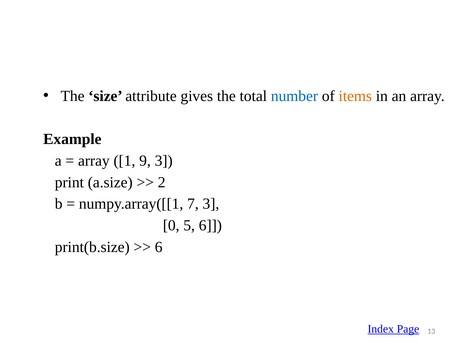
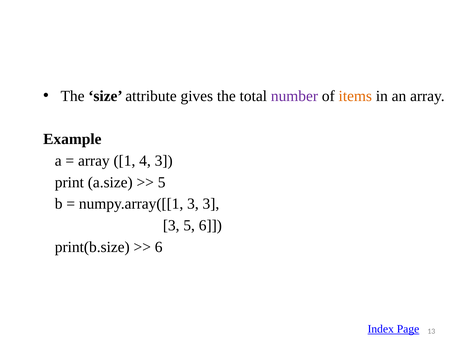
number colour: blue -> purple (294, 96)
9: 9 -> 4 (145, 161)
2: 2 -> 5 (162, 182)
numpy.array([[1 7: 7 -> 3 (193, 204)
0: 0 -> 3 (171, 226)
